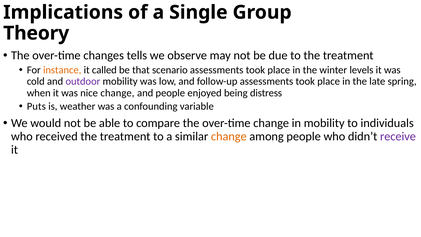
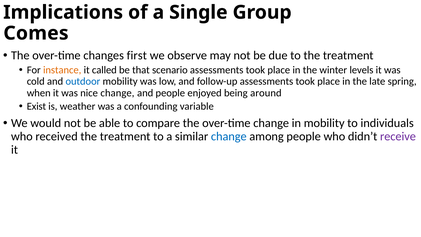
Theory: Theory -> Comes (36, 33)
tells: tells -> first (137, 56)
outdoor colour: purple -> blue (83, 81)
distress: distress -> around (266, 93)
Puts: Puts -> Exist (36, 106)
change colour: orange -> blue (229, 136)
